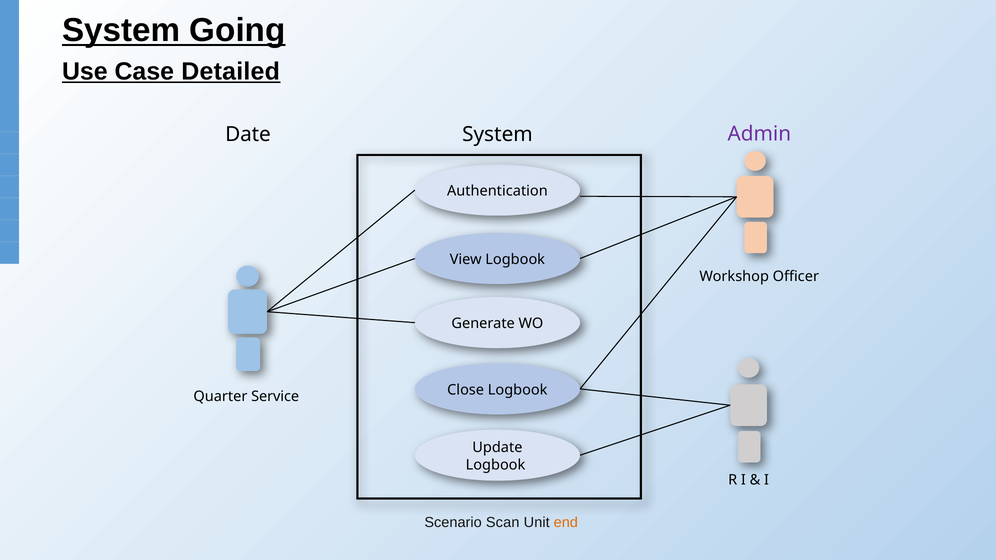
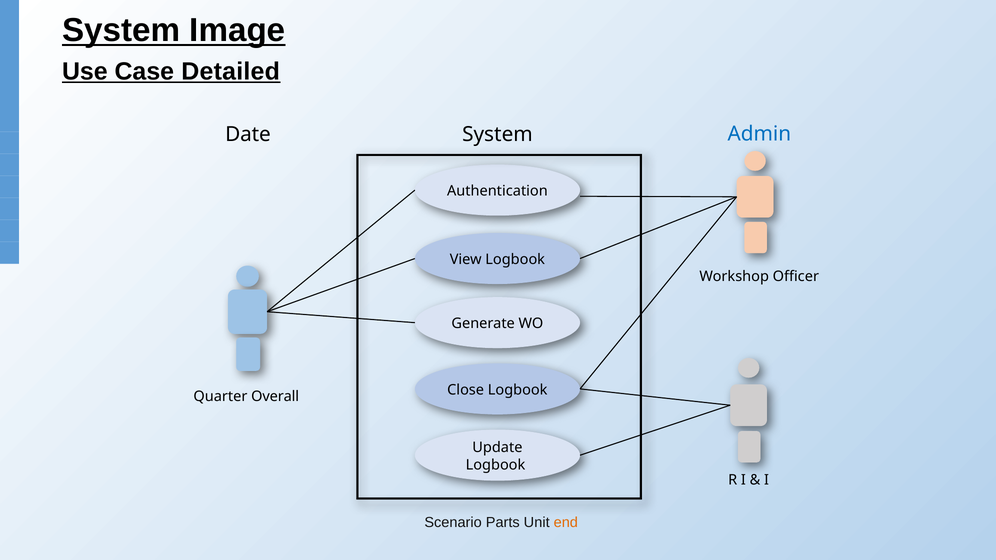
Going: Going -> Image (237, 31)
Admin colour: purple -> blue (759, 134)
Service: Service -> Overall (275, 397)
Scan: Scan -> Parts (503, 523)
